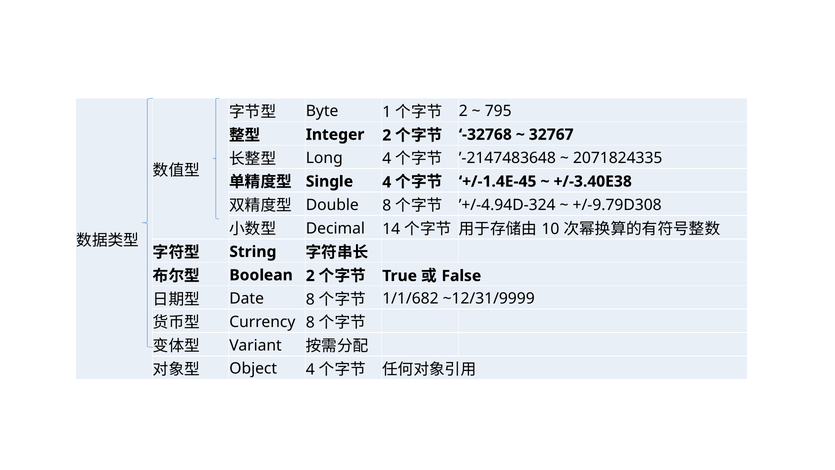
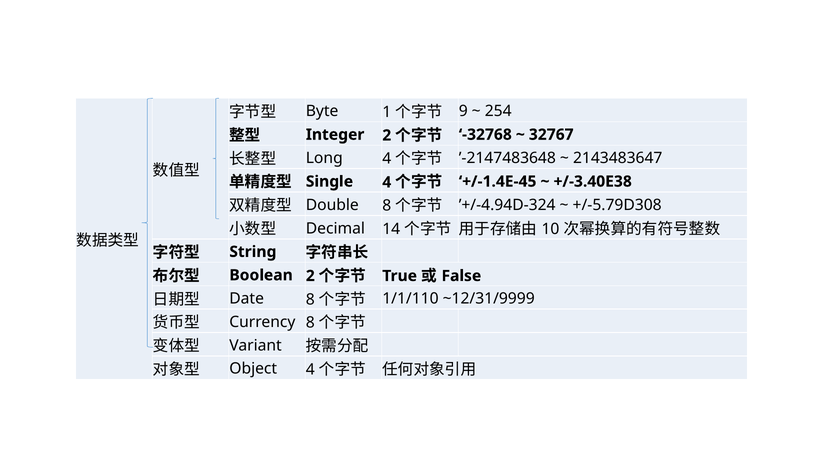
2: 2 -> 9 (463, 111)
795: 795 -> 254 (498, 111)
2071824335: 2071824335 -> 2143483647 (618, 158)
+/-9.79D308: +/-9.79D308 -> +/-5.79D308 (617, 205)
1/1/682: 1/1/682 -> 1/1/110 (410, 298)
